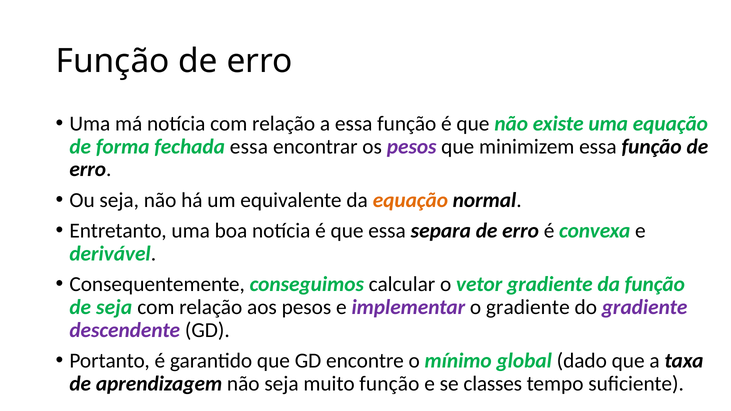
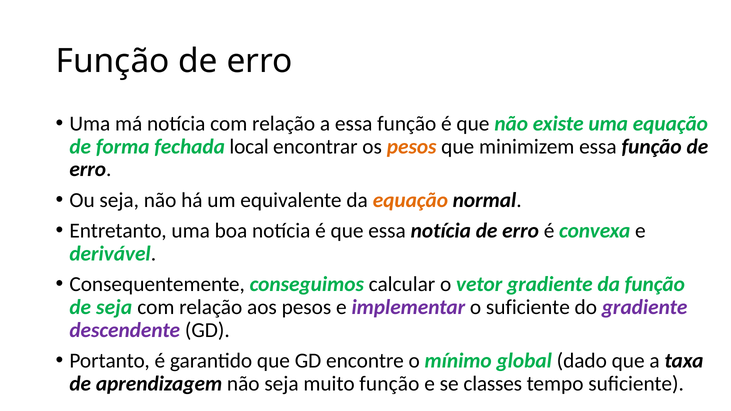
fechada essa: essa -> local (249, 147)
pesos colour: purple -> orange (412, 147)
essa separa: separa -> notícia (441, 231)
o gradiente: gradiente -> suficiente (528, 307)
